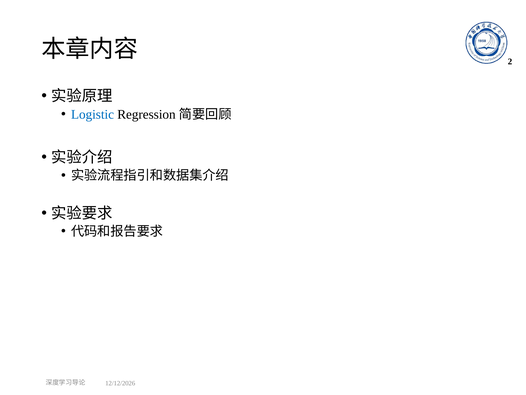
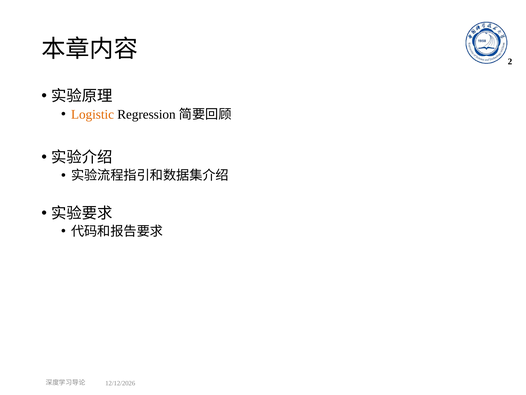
Logistic colour: blue -> orange (93, 114)
